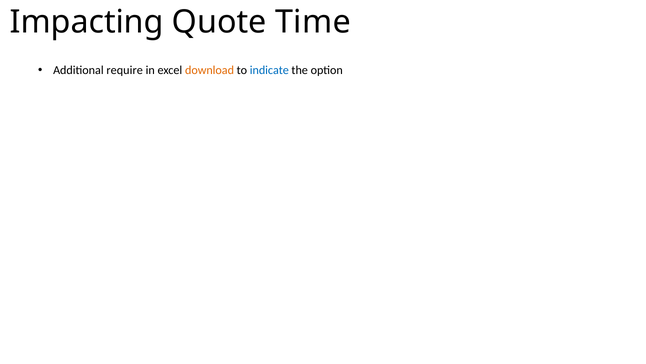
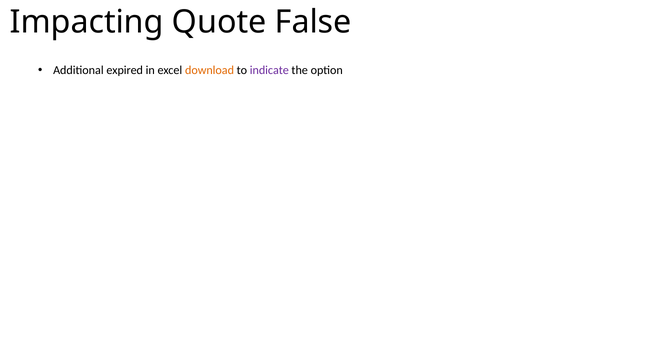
Time: Time -> False (313, 22)
require: require -> expired (125, 70)
indicate colour: blue -> purple (269, 70)
